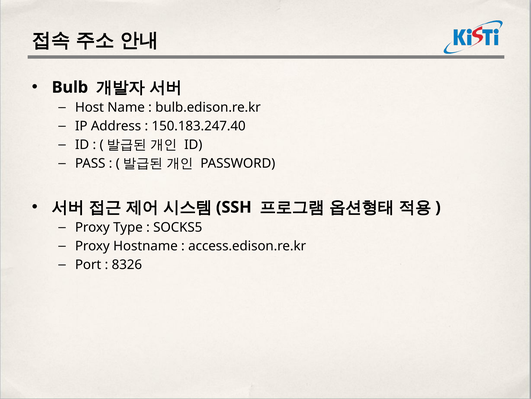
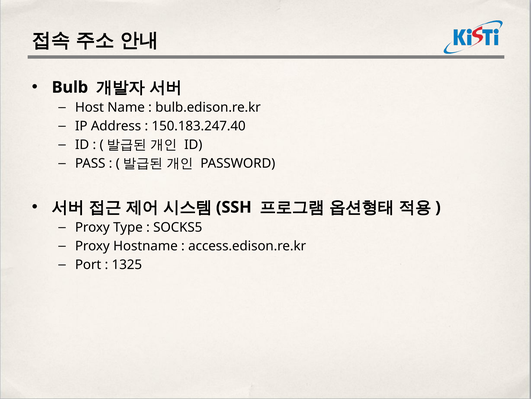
8326: 8326 -> 1325 (127, 264)
